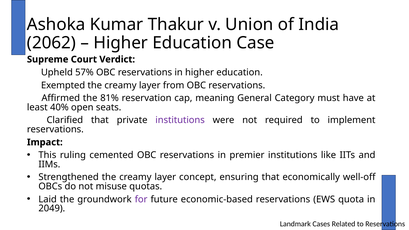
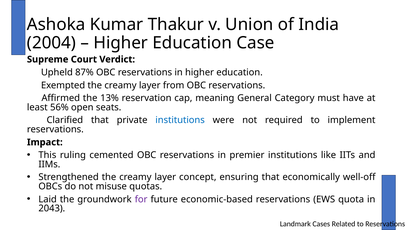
2062: 2062 -> 2004 (52, 43)
57%: 57% -> 87% (84, 72)
81%: 81% -> 13% (110, 98)
40%: 40% -> 56% (59, 107)
institutions colour: purple -> blue (180, 120)
2049: 2049 -> 2043 (52, 208)
